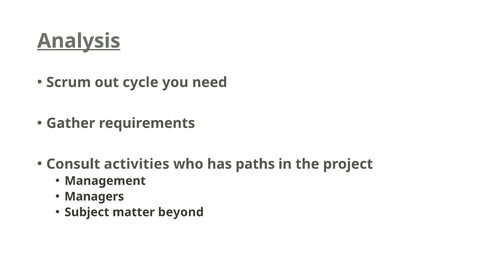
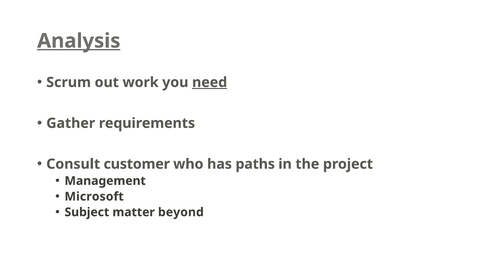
cycle: cycle -> work (141, 82)
need underline: none -> present (210, 82)
activities: activities -> customer (137, 164)
Managers: Managers -> Microsoft (94, 196)
